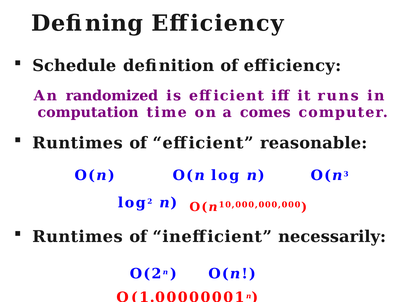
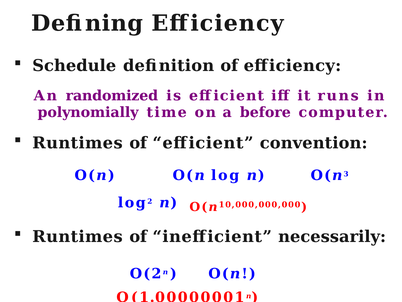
computation: computation -> polynomially (88, 112)
comes: comes -> before (265, 112)
reasonable: reasonable -> convention (314, 143)
